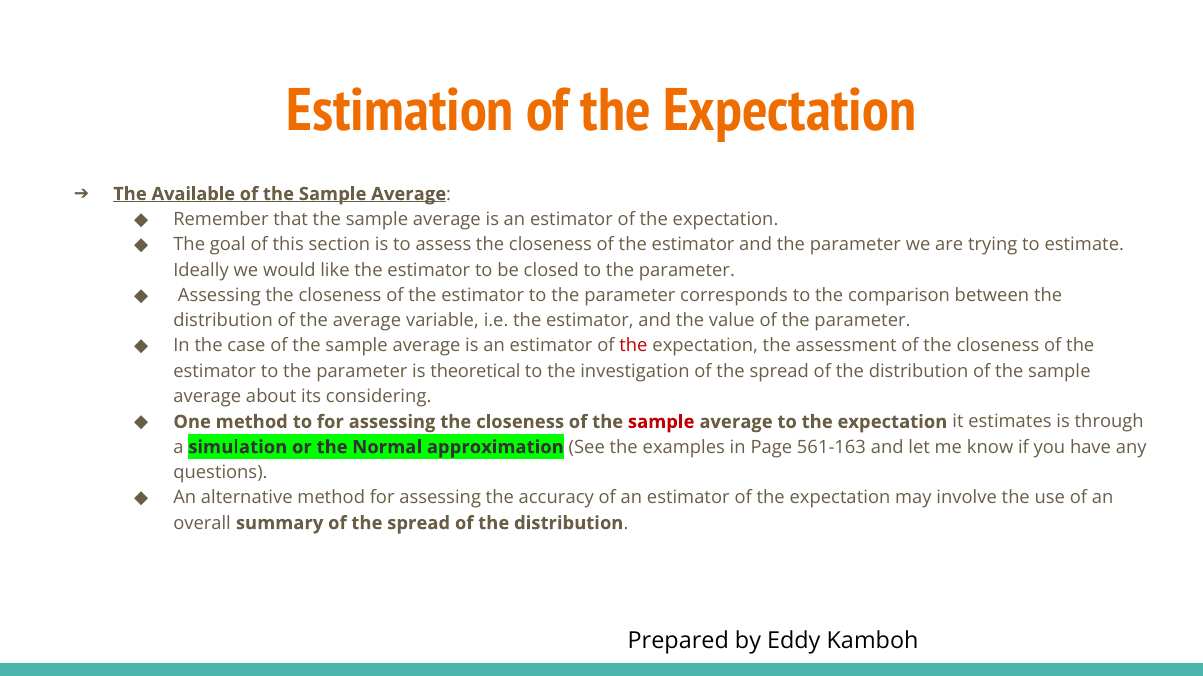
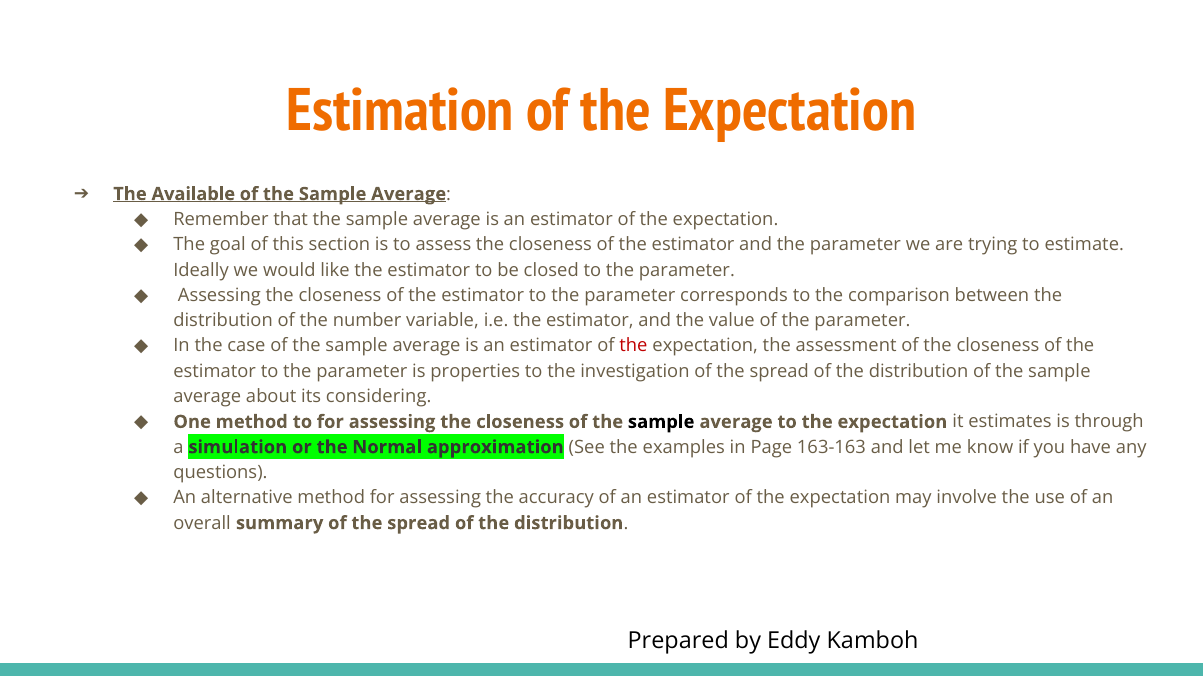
the average: average -> number (367, 321)
theoretical: theoretical -> properties (475, 372)
sample colour: red -> black (661, 422)
561-163: 561-163 -> 163-163 (831, 448)
